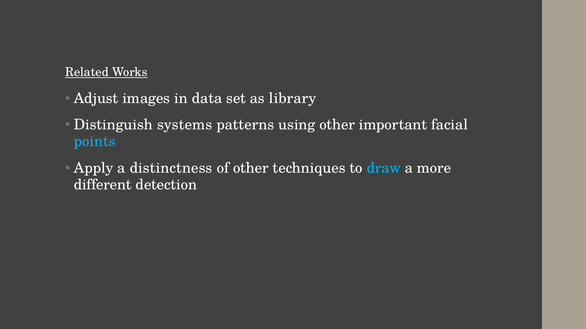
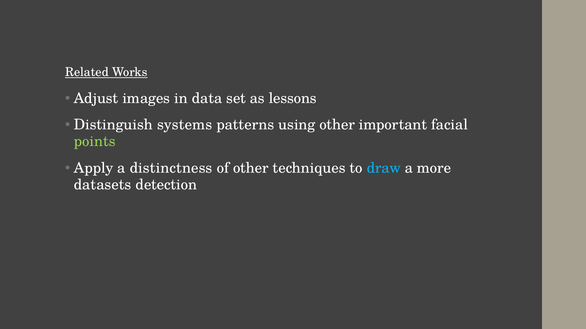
library: library -> lessons (293, 99)
points colour: light blue -> light green (95, 142)
different: different -> datasets (103, 185)
